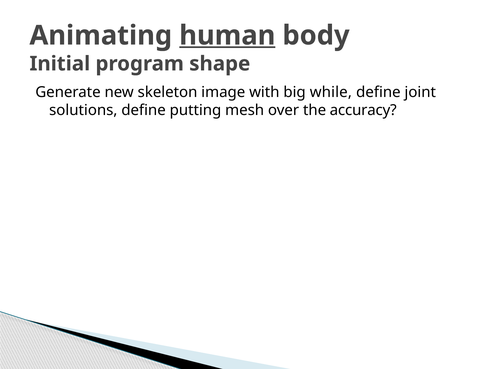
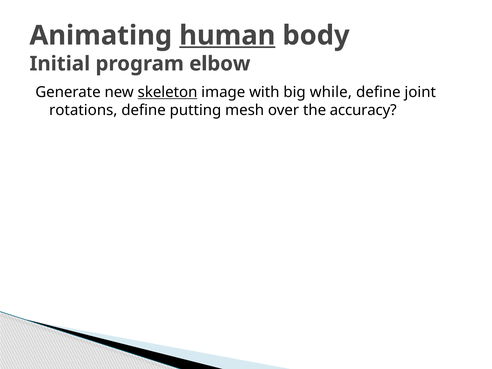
shape: shape -> elbow (220, 64)
skeleton underline: none -> present (168, 92)
solutions: solutions -> rotations (83, 110)
